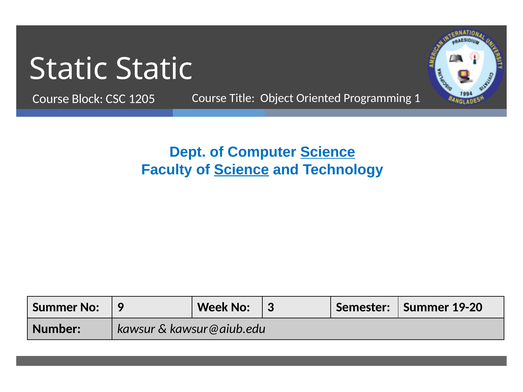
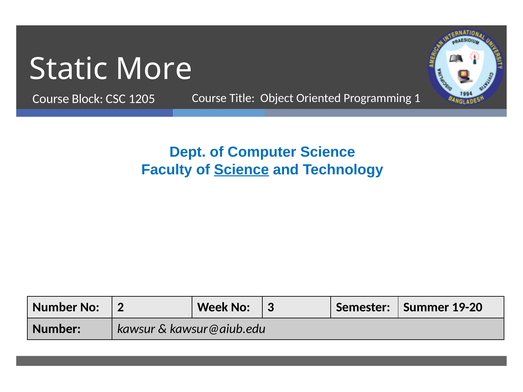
Static Static: Static -> More (154, 69)
Science underline: present -> none (328, 152)
Summer: Summer -> Number (55, 307)
9: 9 -> 2 (121, 307)
